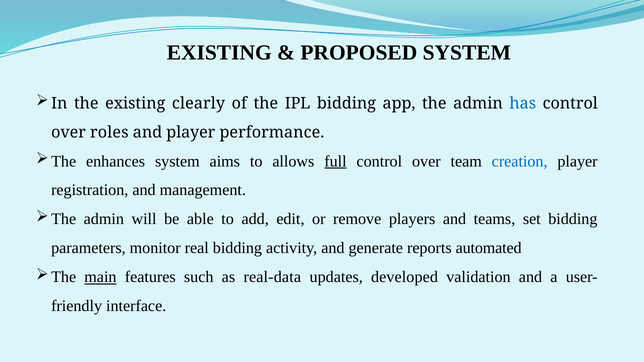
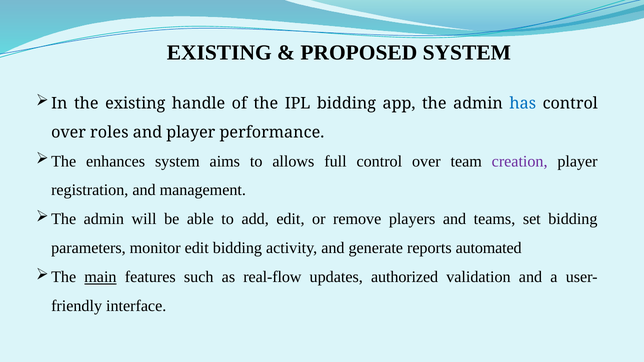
clearly: clearly -> handle (199, 103)
full underline: present -> none (335, 161)
creation colour: blue -> purple (520, 161)
monitor real: real -> edit (197, 248)
real-data: real-data -> real-flow (272, 277)
developed: developed -> authorized (405, 277)
